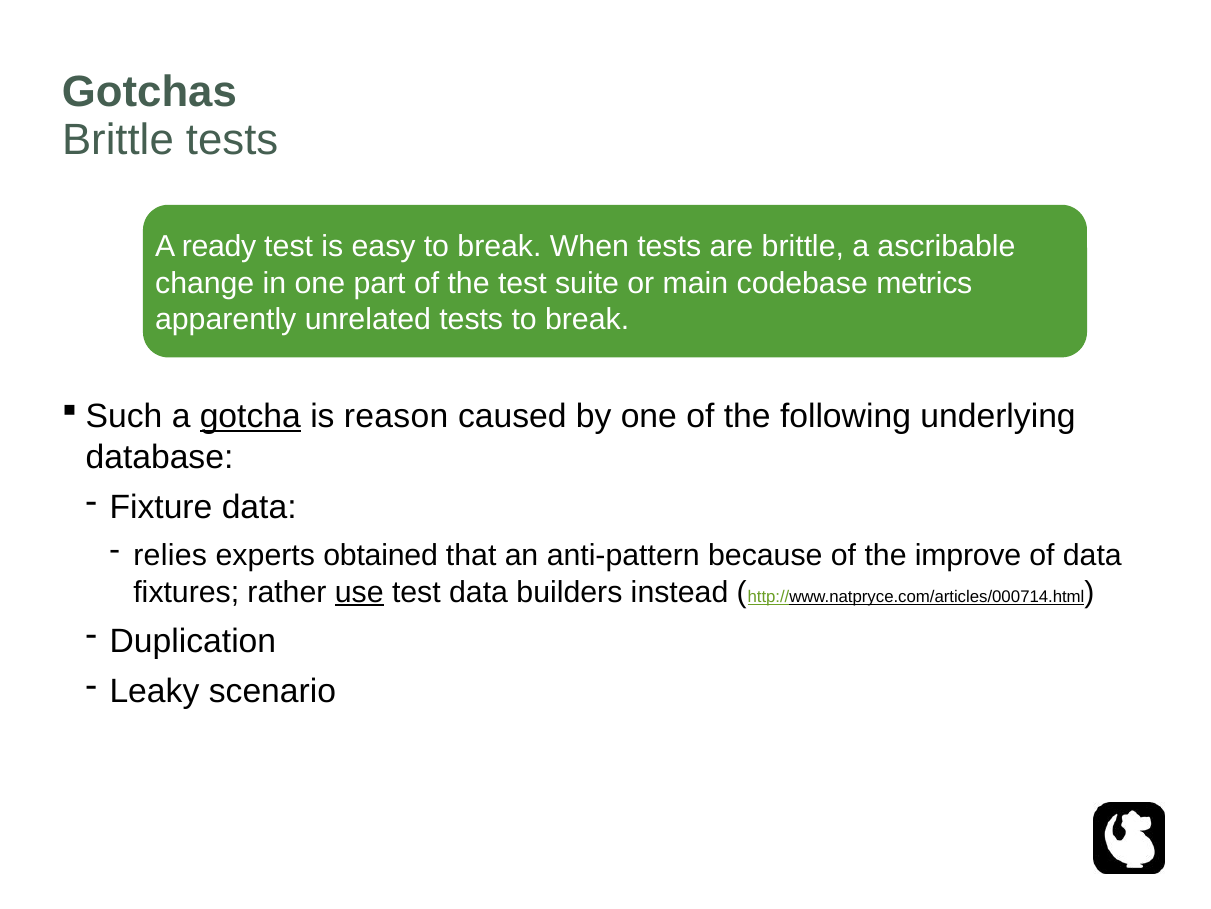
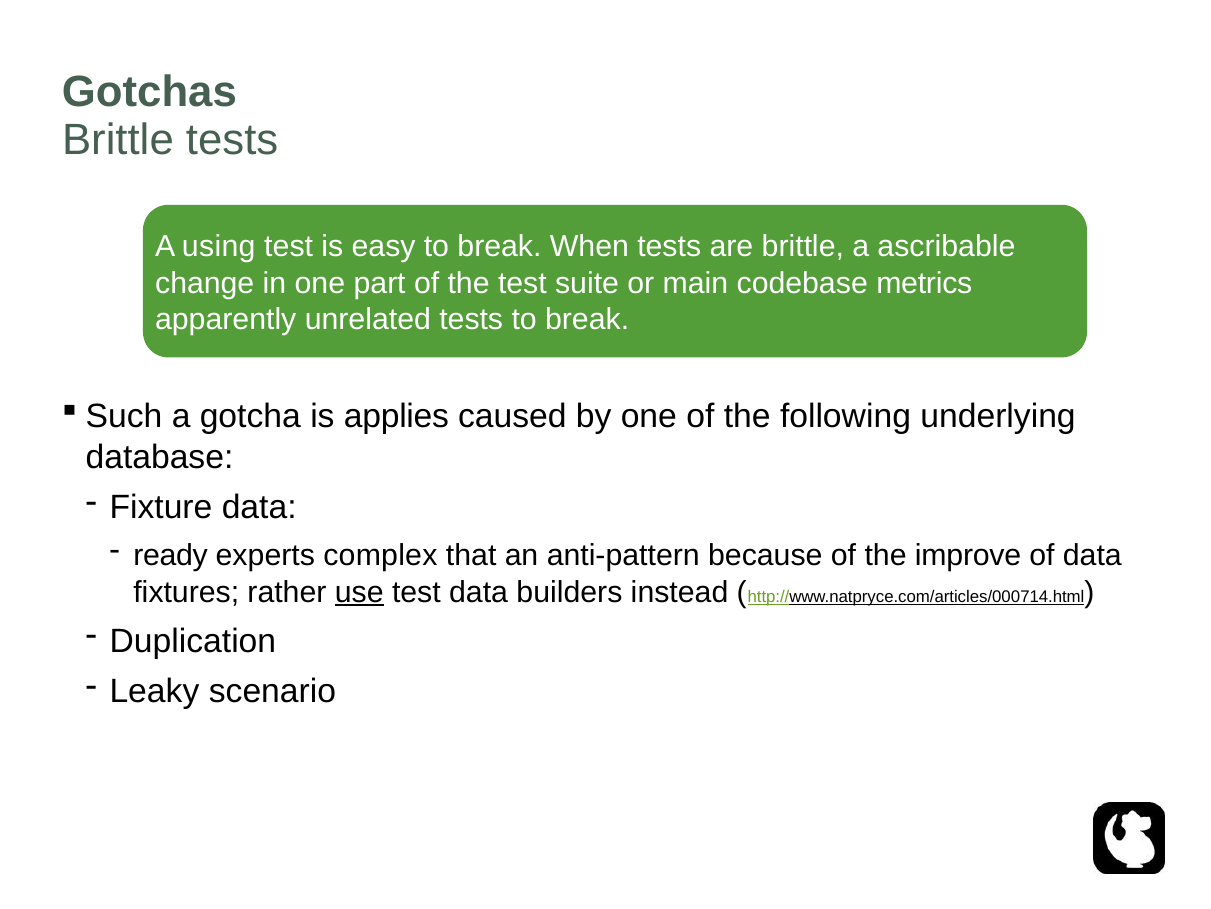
ready: ready -> using (219, 247)
gotcha underline: present -> none (250, 416)
reason: reason -> applies (396, 416)
relies: relies -> ready (171, 555)
obtained: obtained -> complex (380, 555)
